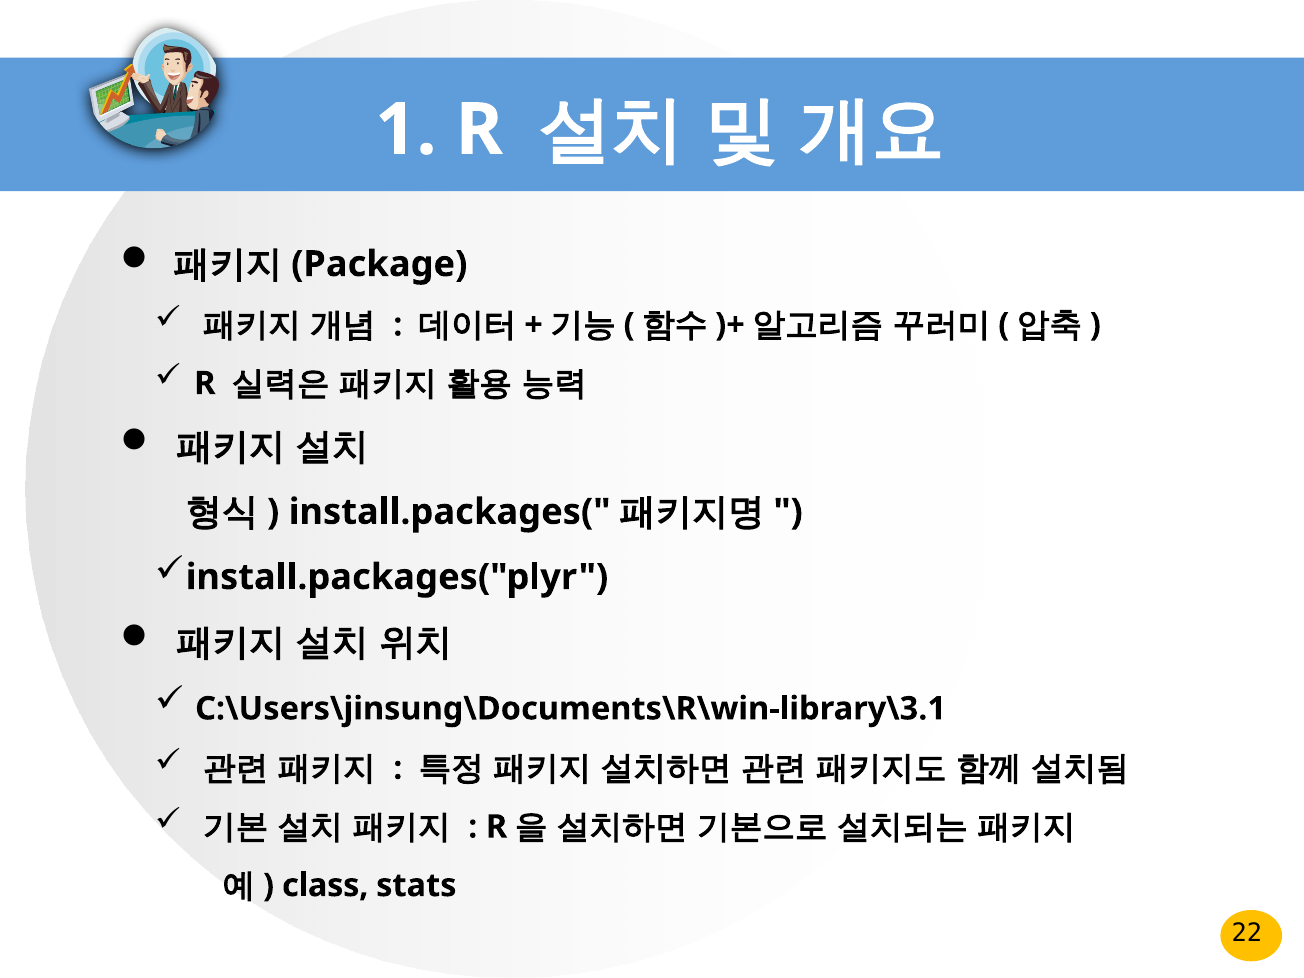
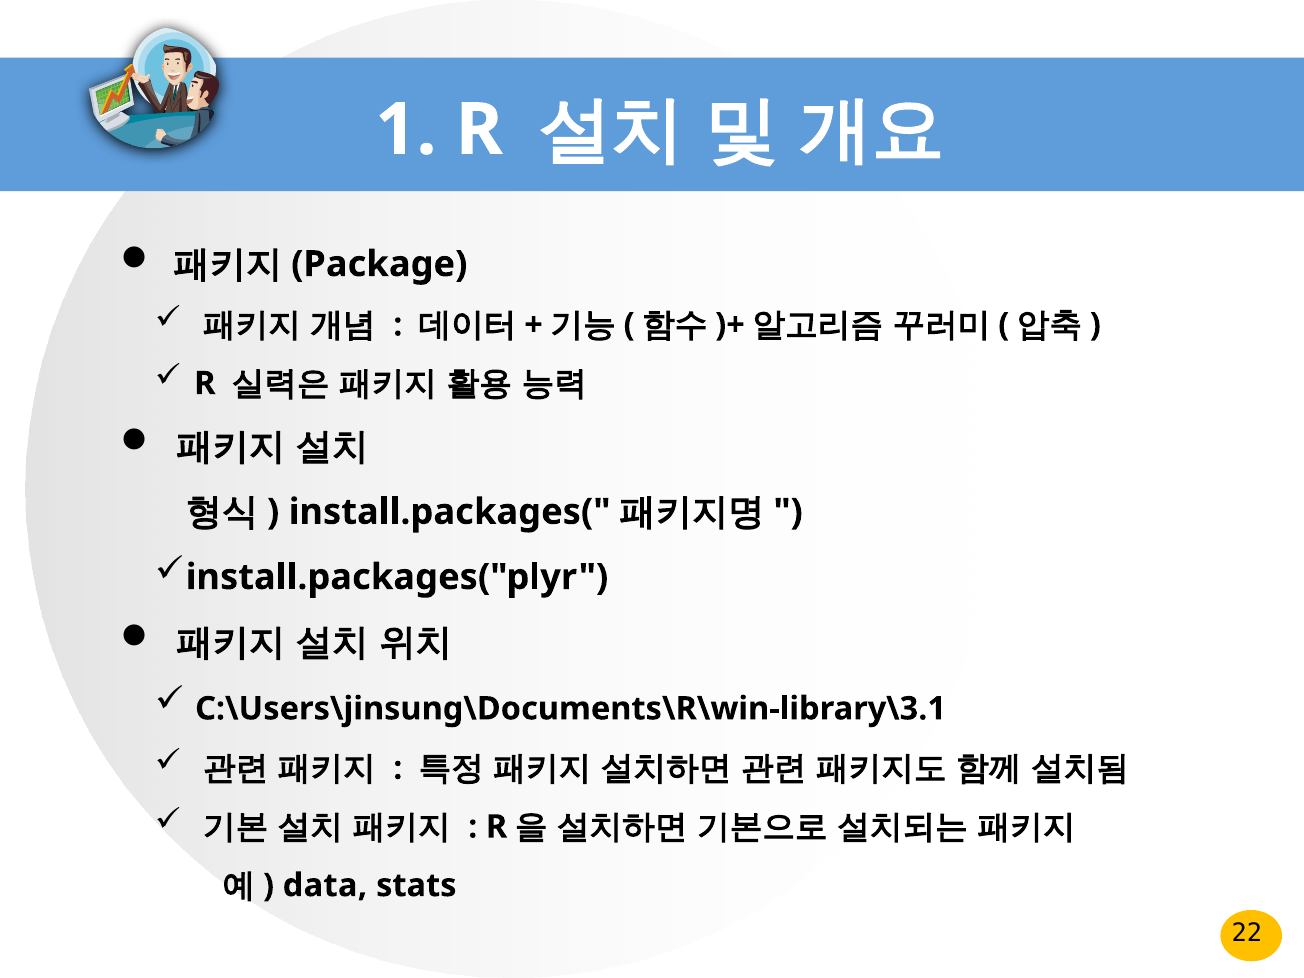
class: class -> data (325, 885)
